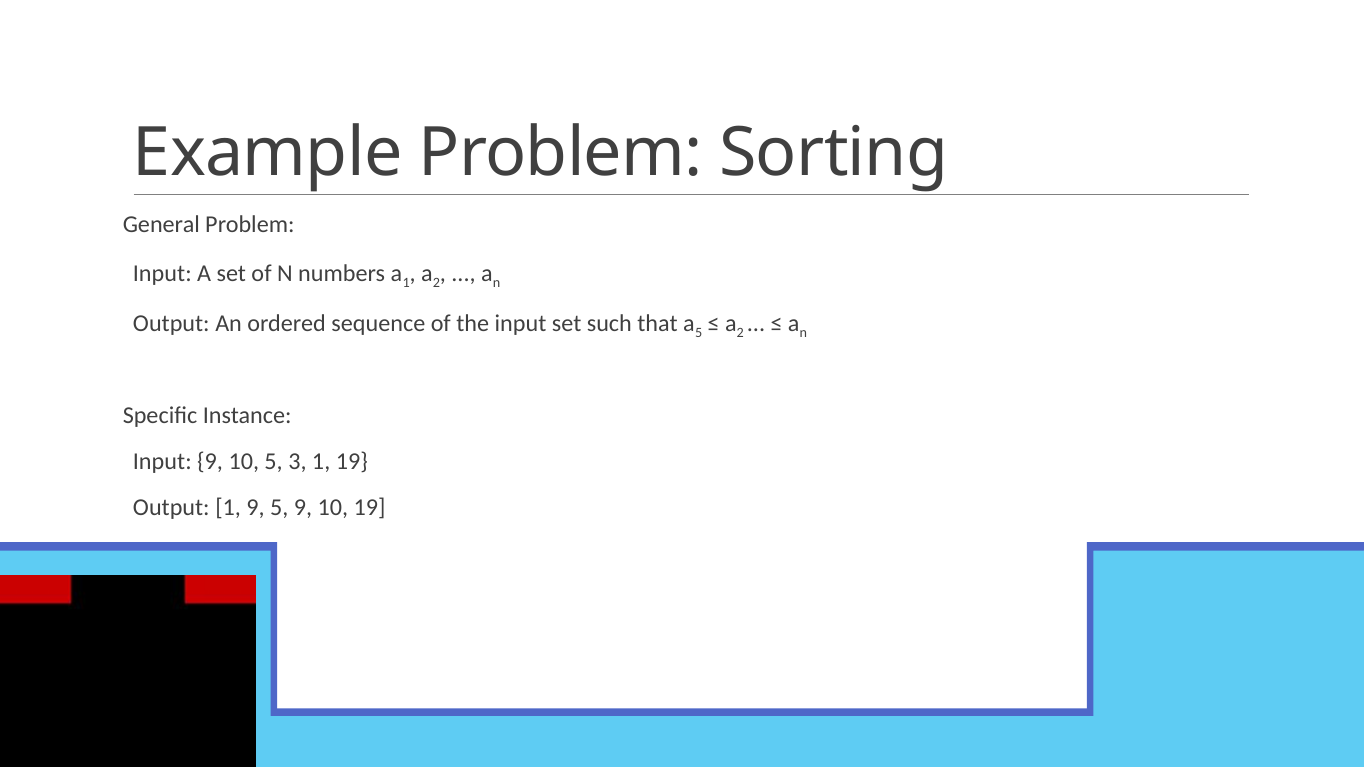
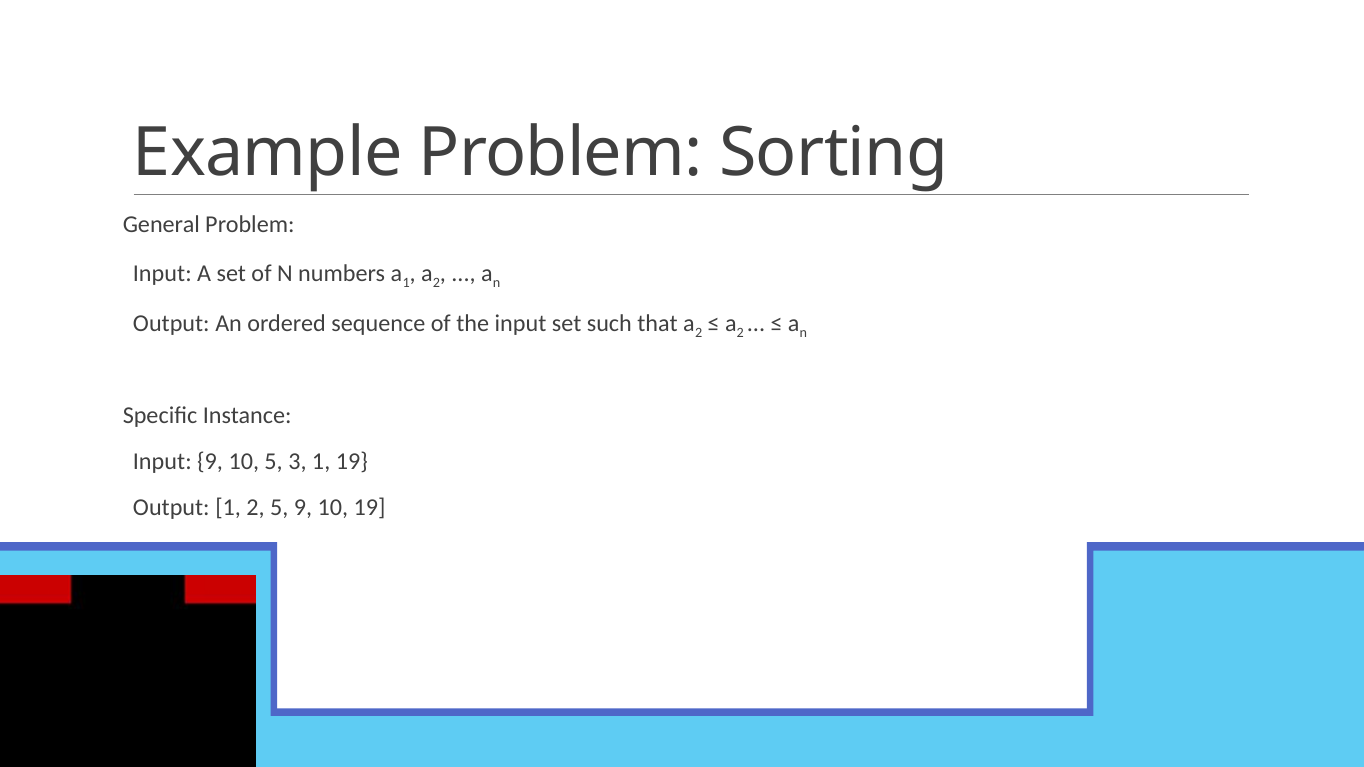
that a 5: 5 -> 2 (699, 333)
1 9: 9 -> 2 (256, 508)
